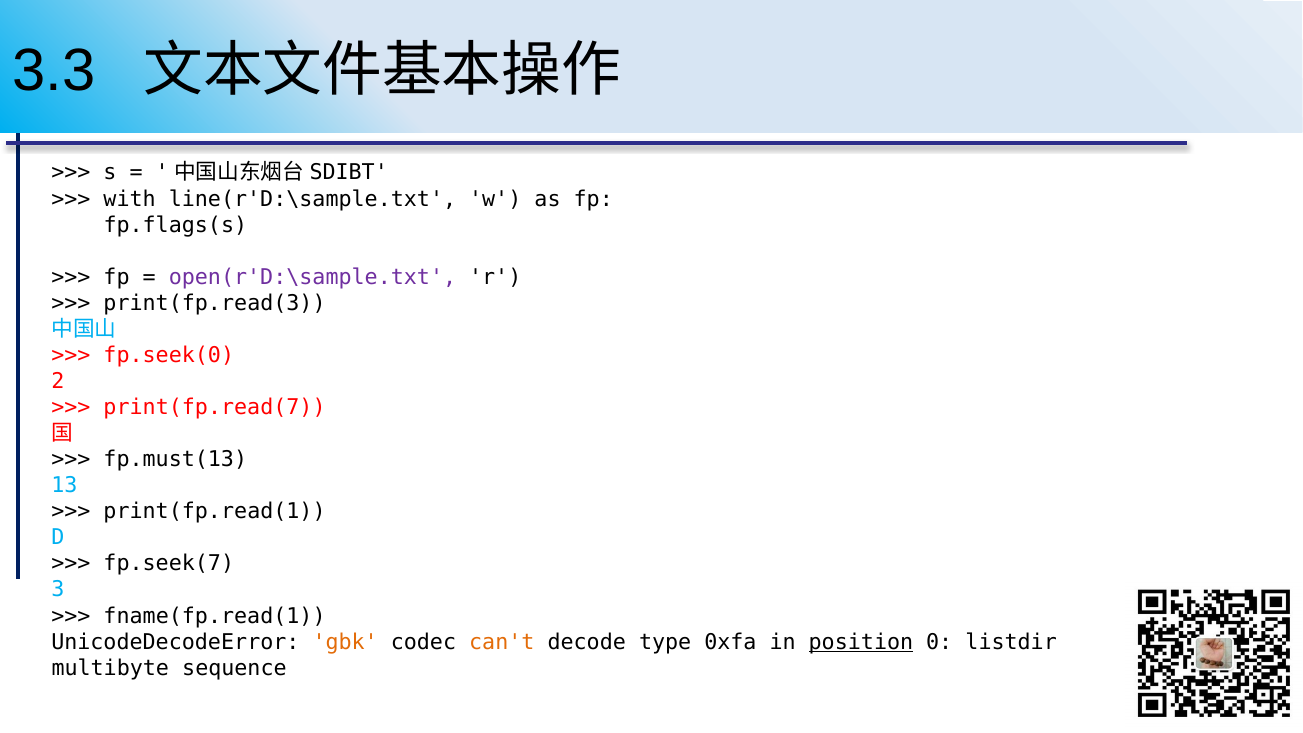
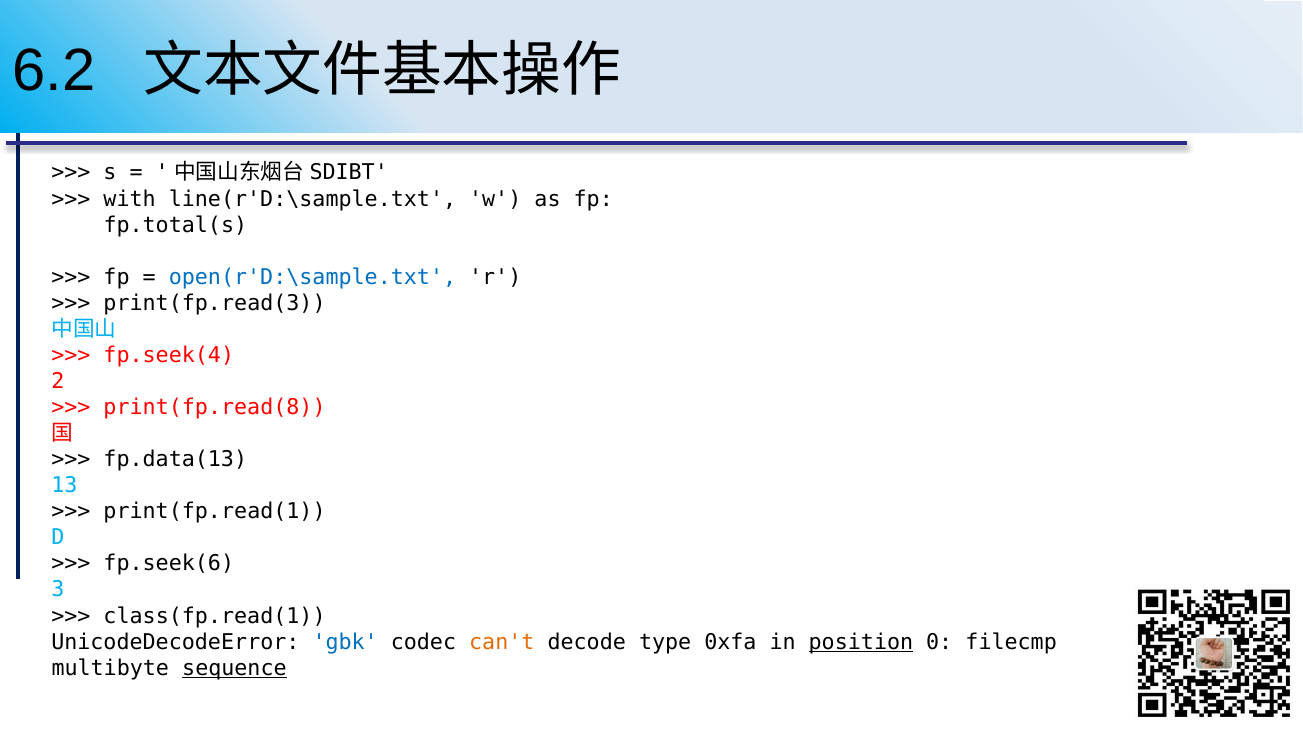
3.3: 3.3 -> 6.2 (54, 71)
fp.flags(s: fp.flags(s -> fp.total(s (175, 225)
open(r'D:\sample.txt colour: purple -> blue (312, 277)
fp.seek(0: fp.seek(0 -> fp.seek(4 (169, 355)
print(fp.read(7: print(fp.read(7 -> print(fp.read(8 (215, 407)
fp.must(13: fp.must(13 -> fp.data(13 (175, 459)
fp.seek(7: fp.seek(7 -> fp.seek(6 (169, 564)
fname(fp.read(1: fname(fp.read(1 -> class(fp.read(1 (215, 616)
gbk colour: orange -> blue (345, 642)
listdir: listdir -> filecmp (1011, 642)
sequence underline: none -> present (234, 668)
